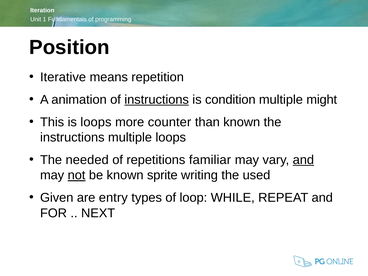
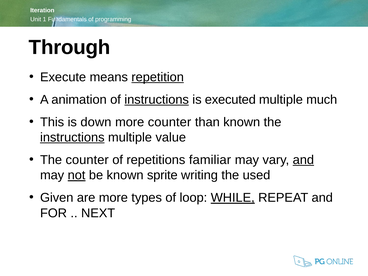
Position: Position -> Through (70, 47)
Iterative: Iterative -> Execute (63, 77)
repetition underline: none -> present (158, 77)
condition: condition -> executed (230, 100)
might: might -> much (322, 100)
is loops: loops -> down (96, 122)
instructions underline: none -> present (72, 137)
multiple loops: loops -> value (171, 137)
The needed: needed -> counter (87, 160)
are entry: entry -> more (113, 198)
WHILE underline: none -> present (233, 198)
